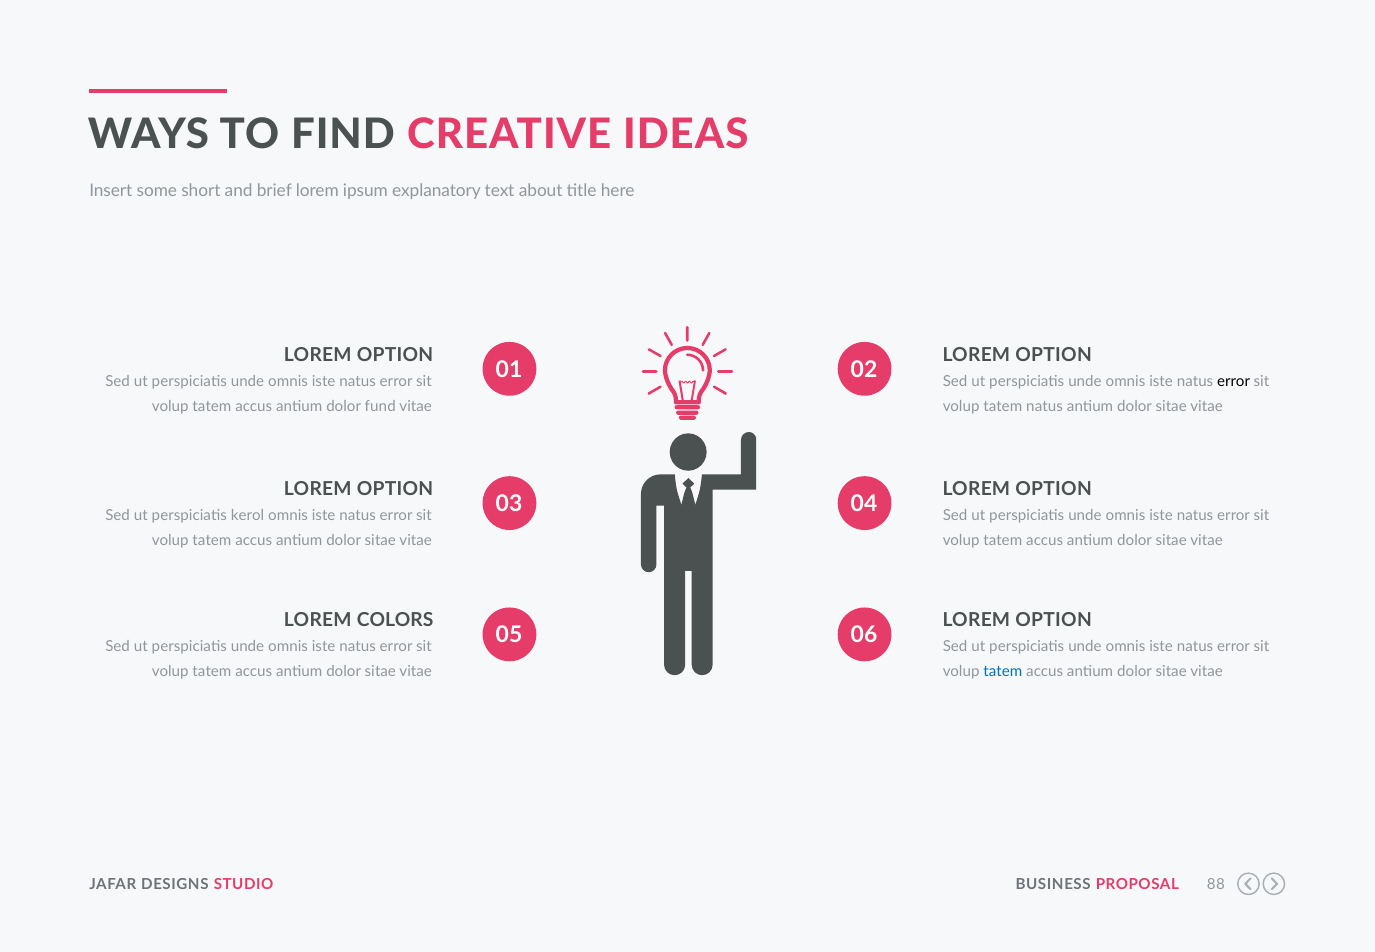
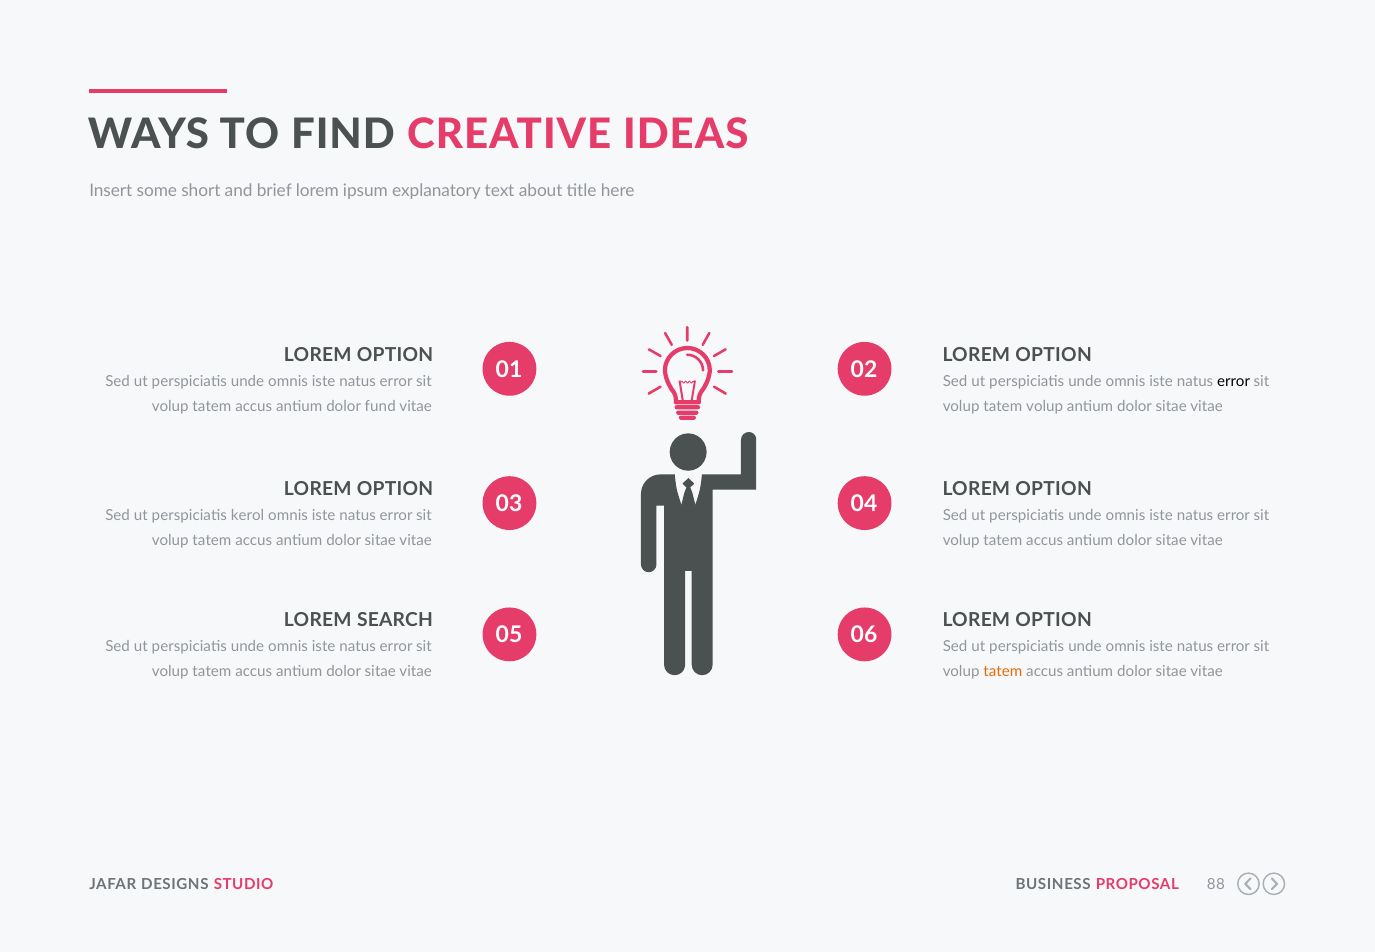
tatem natus: natus -> volup (1045, 406)
COLORS: COLORS -> SEARCH (395, 620)
tatem colour: blue -> orange (1003, 672)
